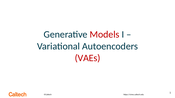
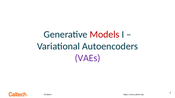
VAEs colour: red -> purple (88, 58)
